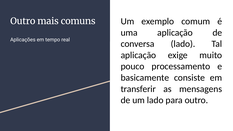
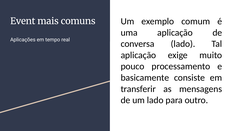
Outro: Outro -> Event (23, 21)
